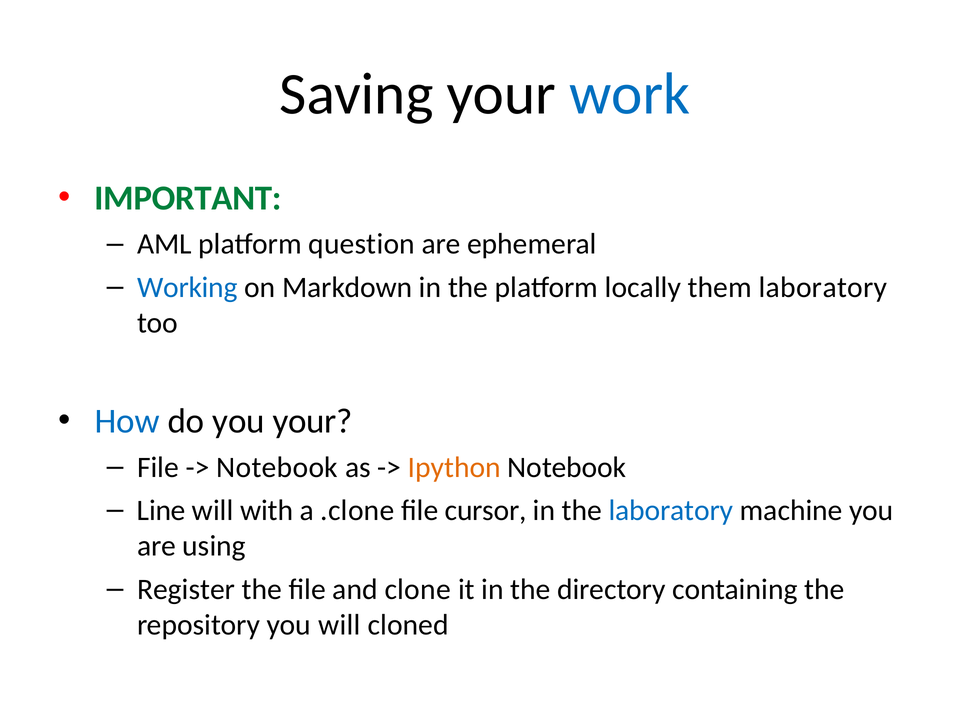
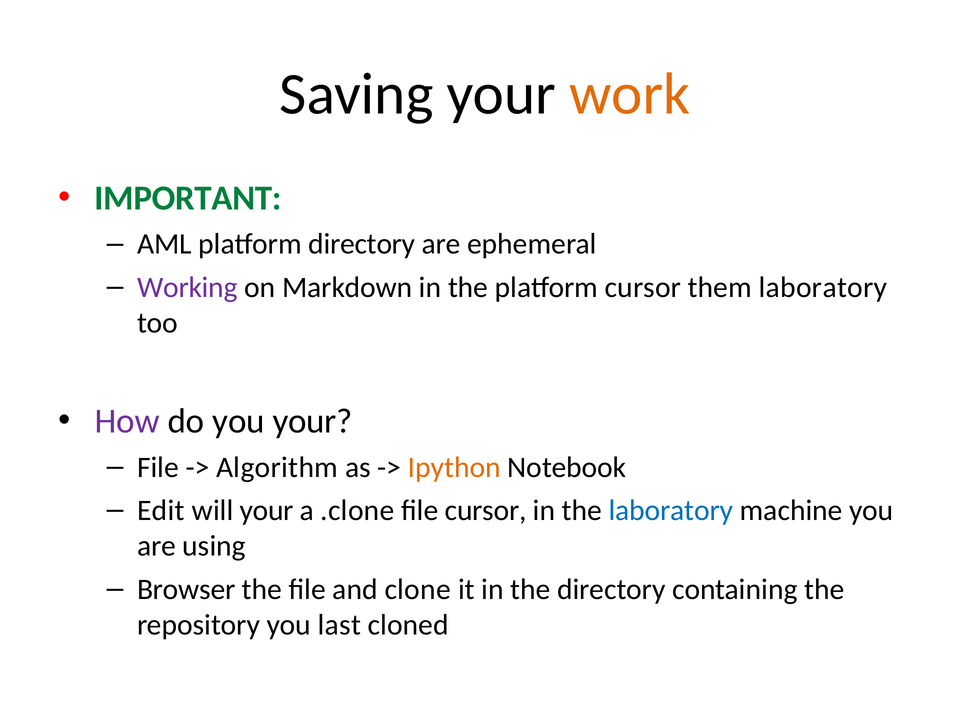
work colour: blue -> orange (630, 94)
platform question: question -> directory (362, 244)
Working colour: blue -> purple (187, 287)
platform locally: locally -> cursor (643, 287)
How colour: blue -> purple (127, 421)
Notebook: Notebook -> Algorithm (277, 467)
Line: Line -> Edit (161, 510)
will with: with -> your (267, 510)
Register: Register -> Browser (186, 589)
you will: will -> last (339, 624)
